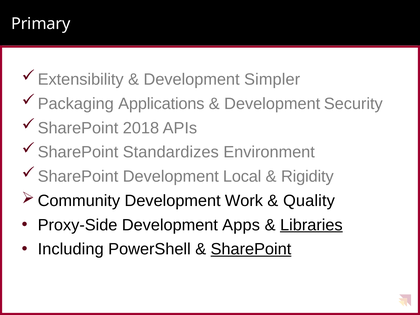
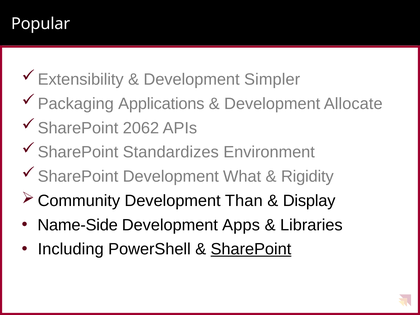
Primary: Primary -> Popular (41, 24)
Security: Security -> Allocate (353, 104)
2018: 2018 -> 2062 (141, 128)
Local: Local -> What (242, 176)
Work: Work -> Than (244, 201)
Quality: Quality -> Display (309, 201)
Proxy-Side: Proxy-Side -> Name-Side (78, 225)
Libraries underline: present -> none (311, 225)
